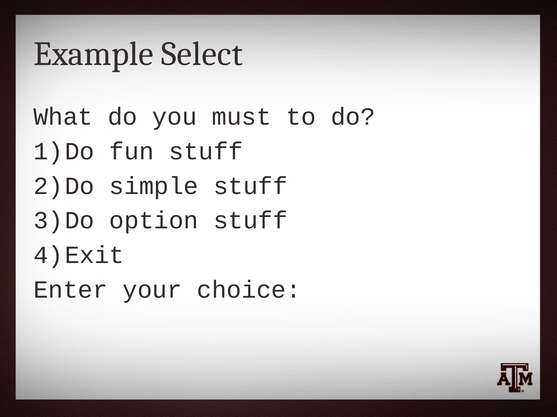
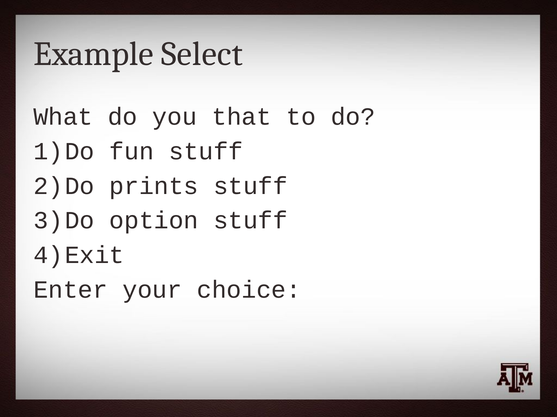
must: must -> that (242, 117)
simple: simple -> prints (154, 186)
